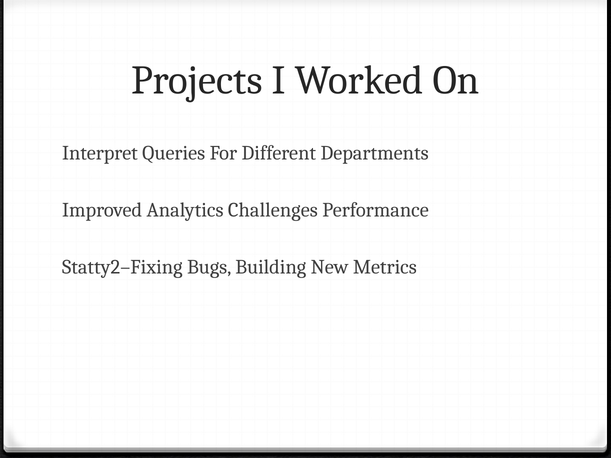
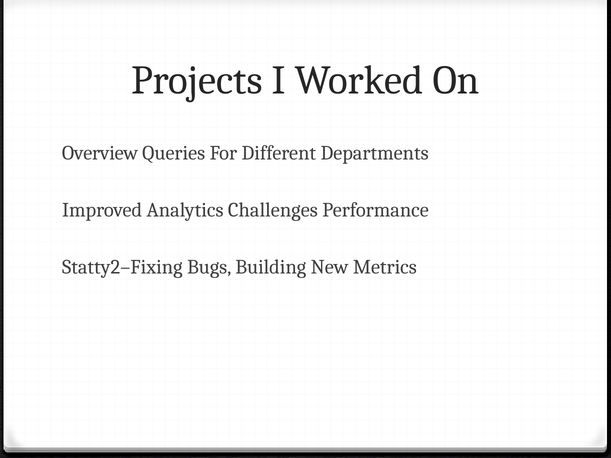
Interpret: Interpret -> Overview (100, 153)
